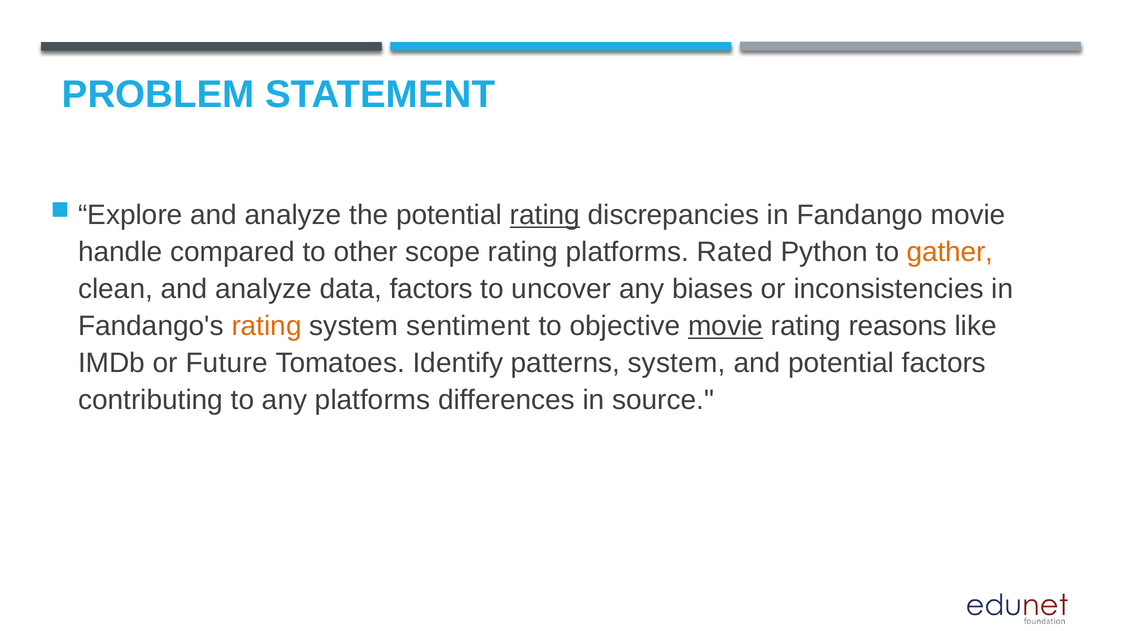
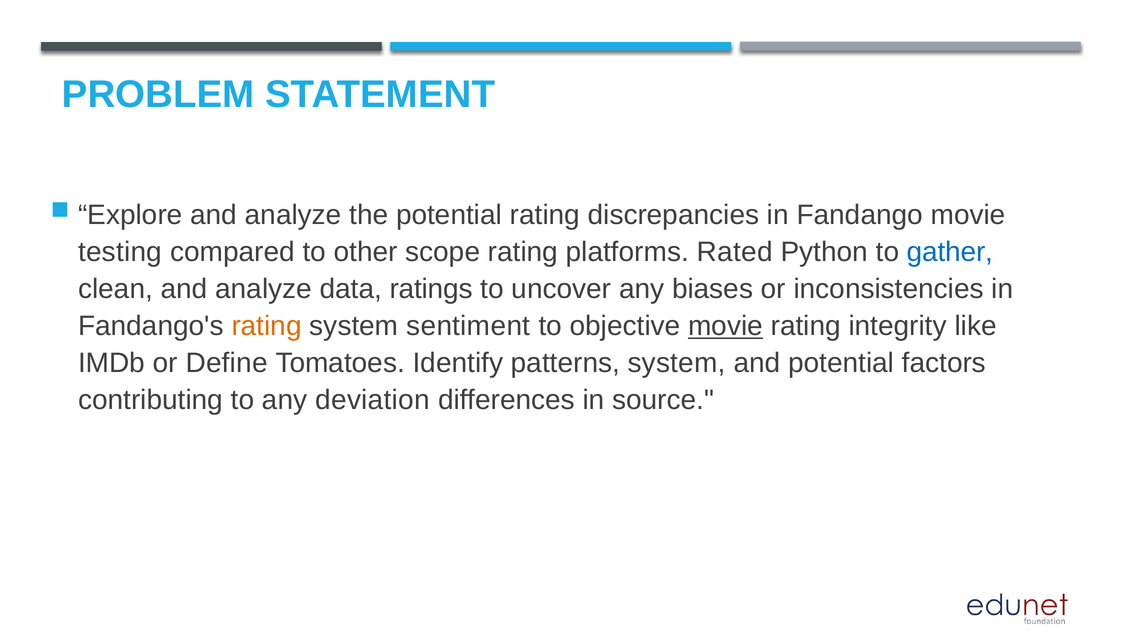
rating underline: present -> none (545, 215)
handle: handle -> testing (120, 252)
gather colour: orange -> blue (950, 252)
data factors: factors -> ratings (431, 289)
reasons: reasons -> integrity (898, 326)
Future: Future -> Define (227, 363)
any platforms: platforms -> deviation (373, 400)
